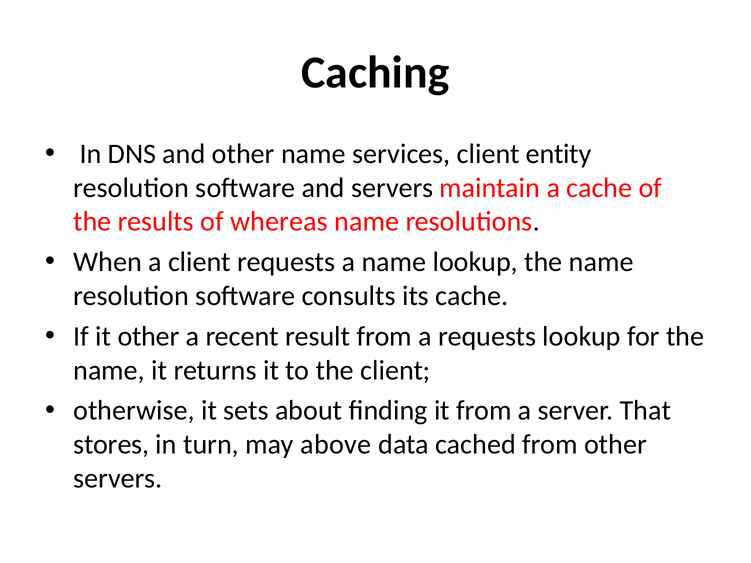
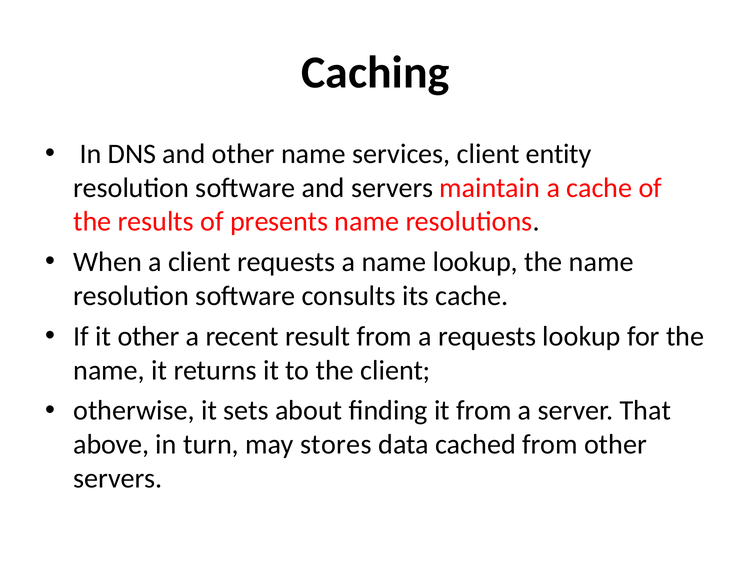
whereas: whereas -> presents (279, 222)
stores: stores -> above (111, 445)
above: above -> stores (336, 445)
